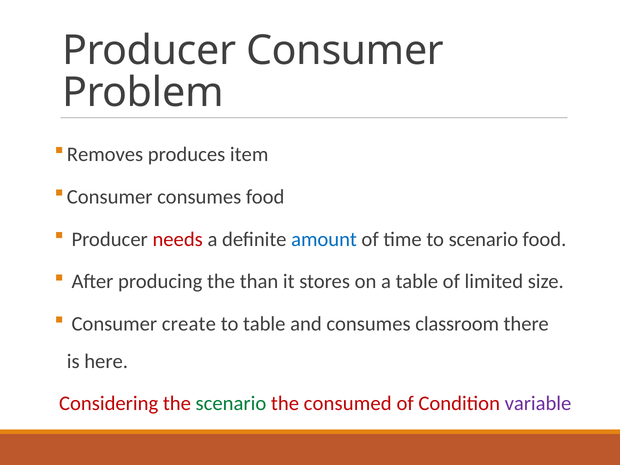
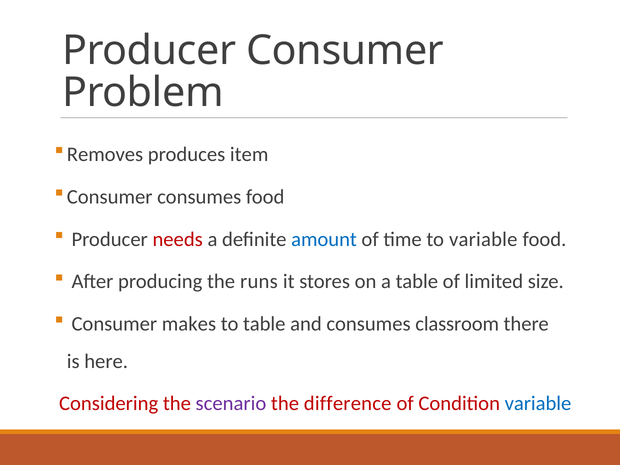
to scenario: scenario -> variable (483, 239)
than: than -> runs (259, 282)
create: create -> makes (189, 324)
scenario colour: green -> purple (231, 404)
consumed: consumed -> difference (348, 404)
variable colour: purple -> blue (538, 404)
